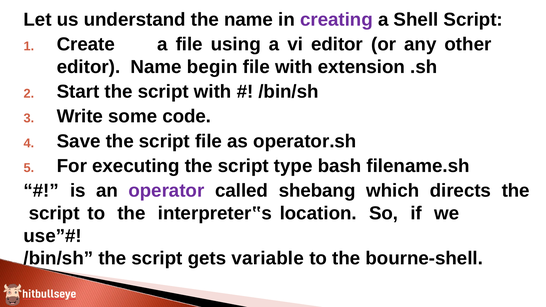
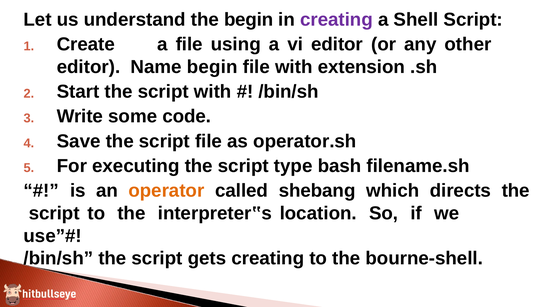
the name: name -> begin (249, 20)
operator colour: purple -> orange (166, 191)
gets variable: variable -> creating (268, 258)
